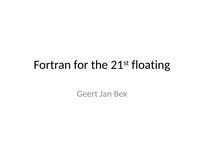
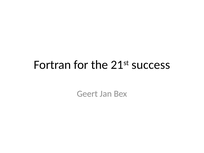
floating: floating -> success (151, 65)
